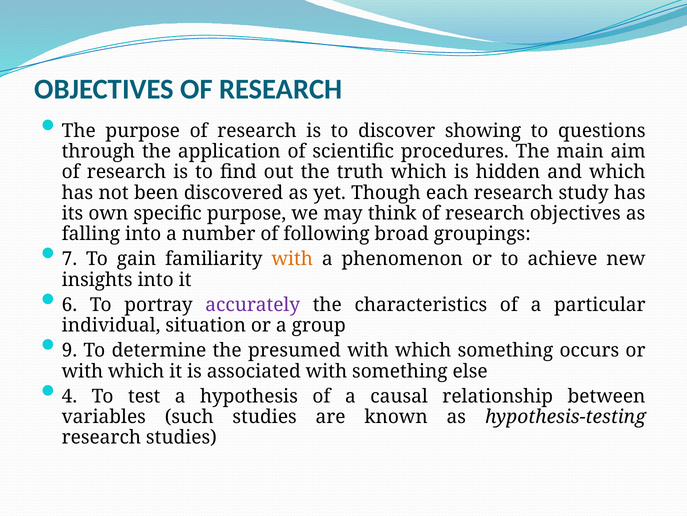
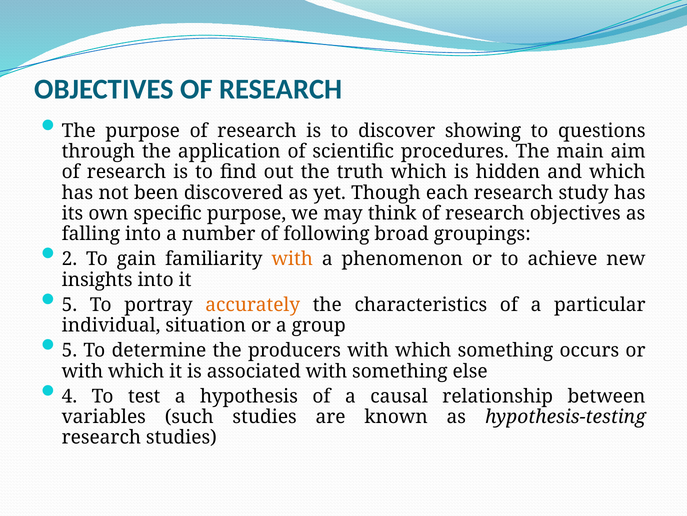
7: 7 -> 2 (69, 259)
6: 6 -> 5 (69, 304)
accurately colour: purple -> orange (253, 304)
9: 9 -> 5 (69, 350)
presumed: presumed -> producers (294, 350)
